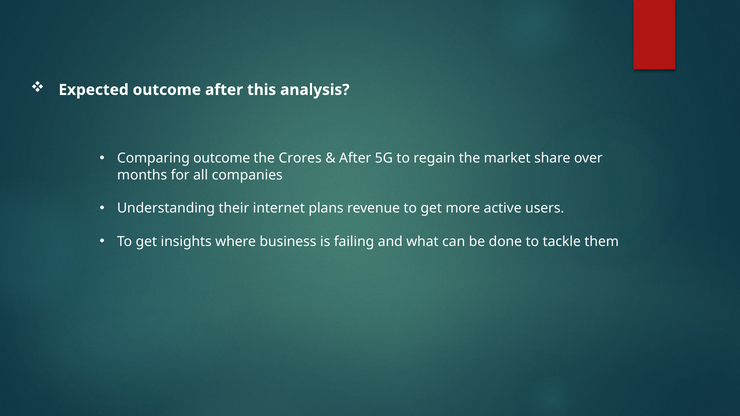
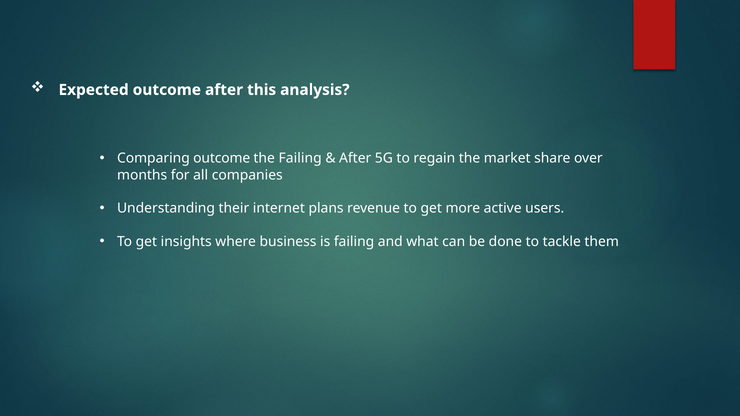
the Crores: Crores -> Failing (300, 158)
